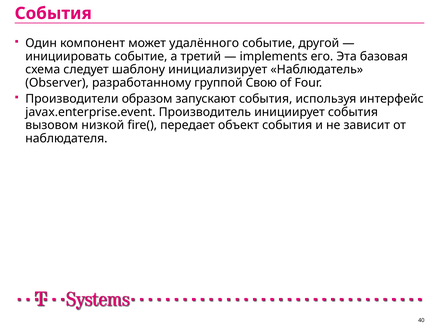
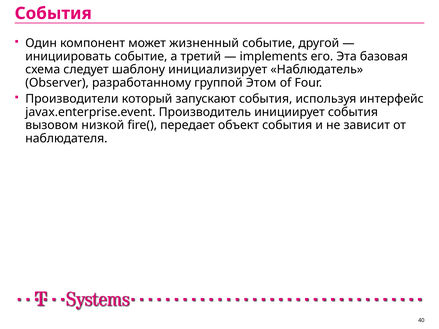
удалённого: удалённого -> жизненный (204, 43)
Свою: Свою -> Этом (261, 83)
образом: образом -> который (147, 99)
